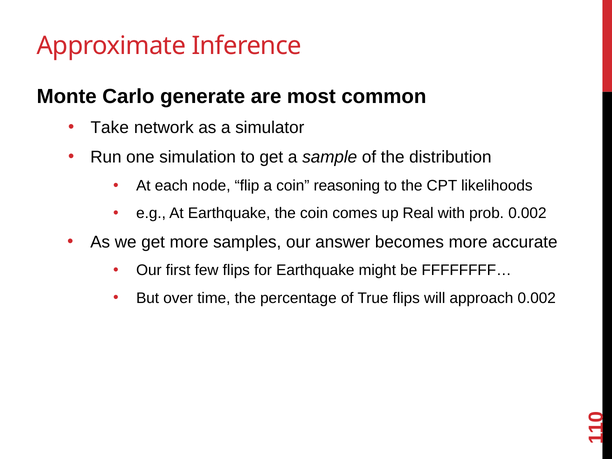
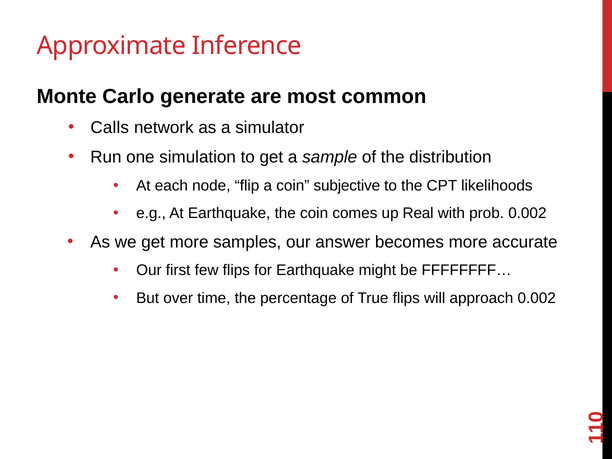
Take: Take -> Calls (110, 128)
reasoning: reasoning -> subjective (347, 186)
